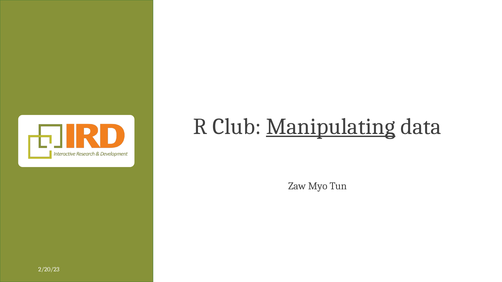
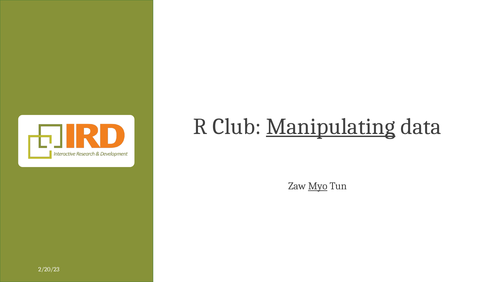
Myo underline: none -> present (318, 186)
